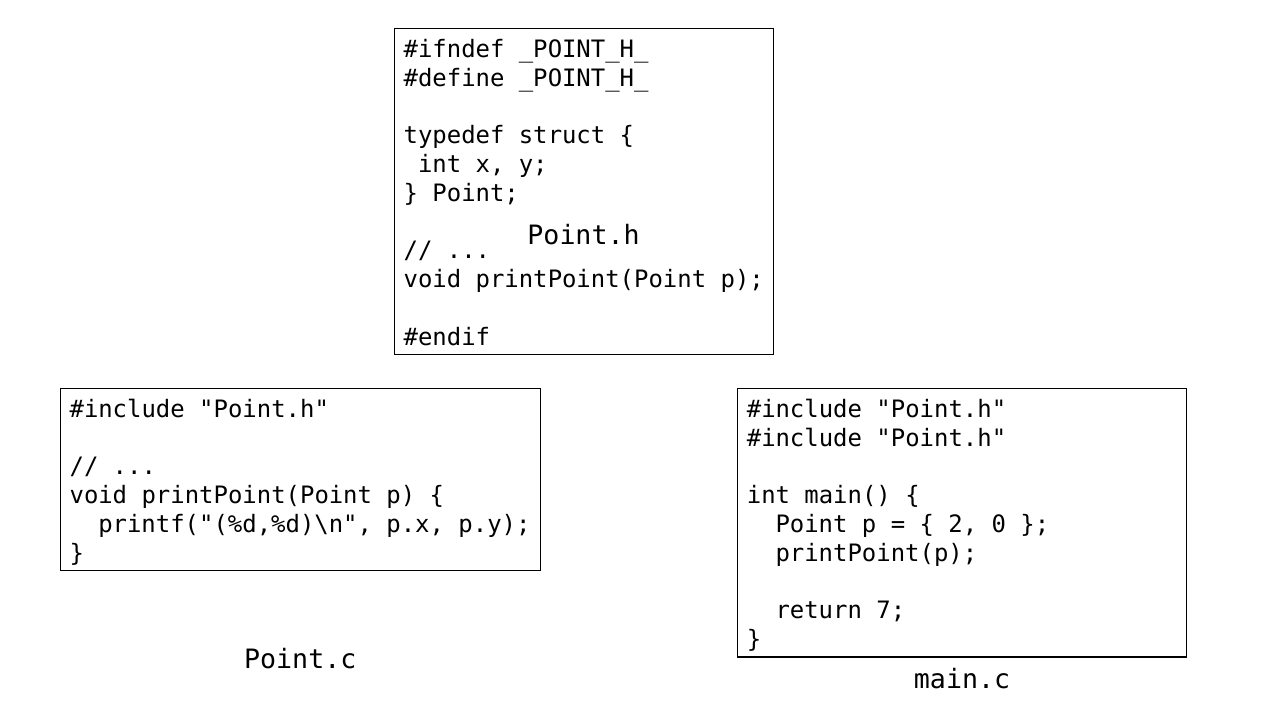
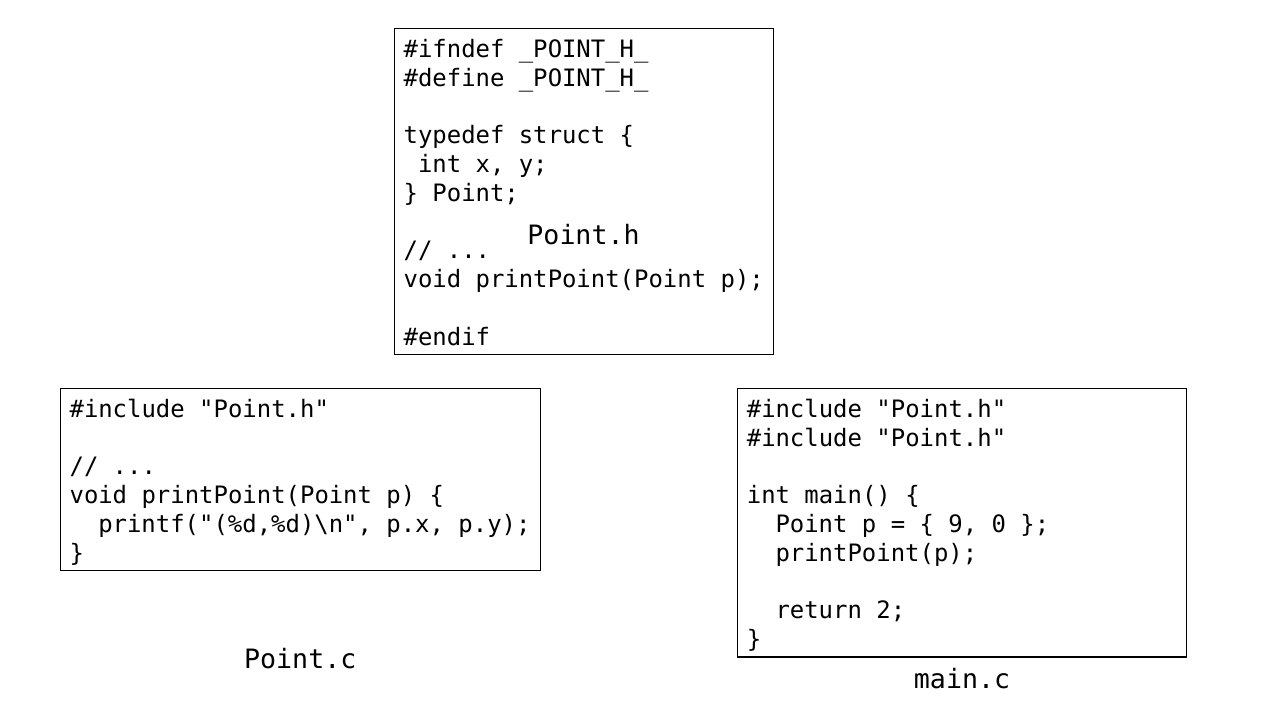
2: 2 -> 9 (963, 524)
7: 7 -> 2 (891, 610)
